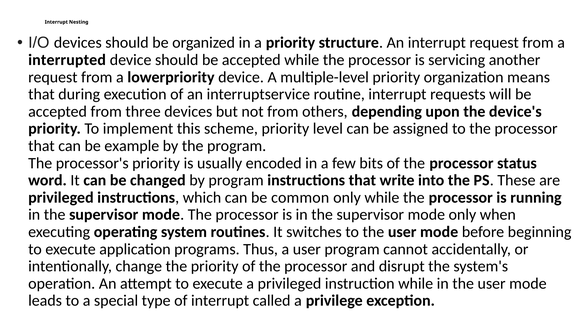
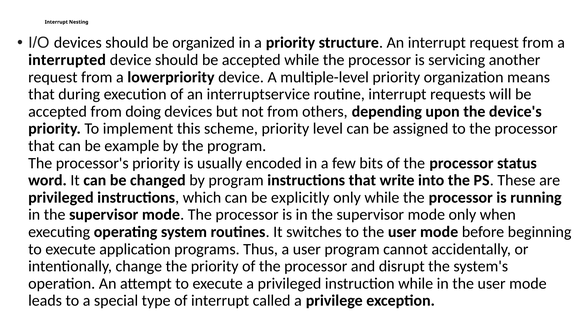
three: three -> doing (143, 111)
common: common -> explicitly (300, 197)
